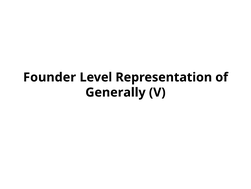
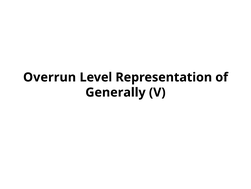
Founder: Founder -> Overrun (50, 77)
